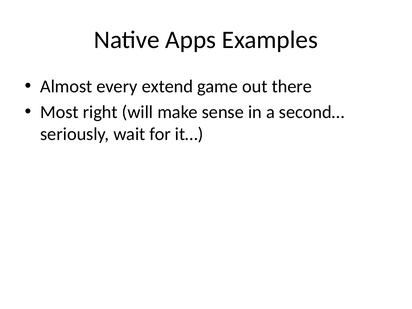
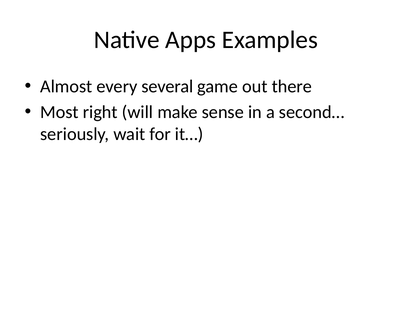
extend: extend -> several (167, 86)
